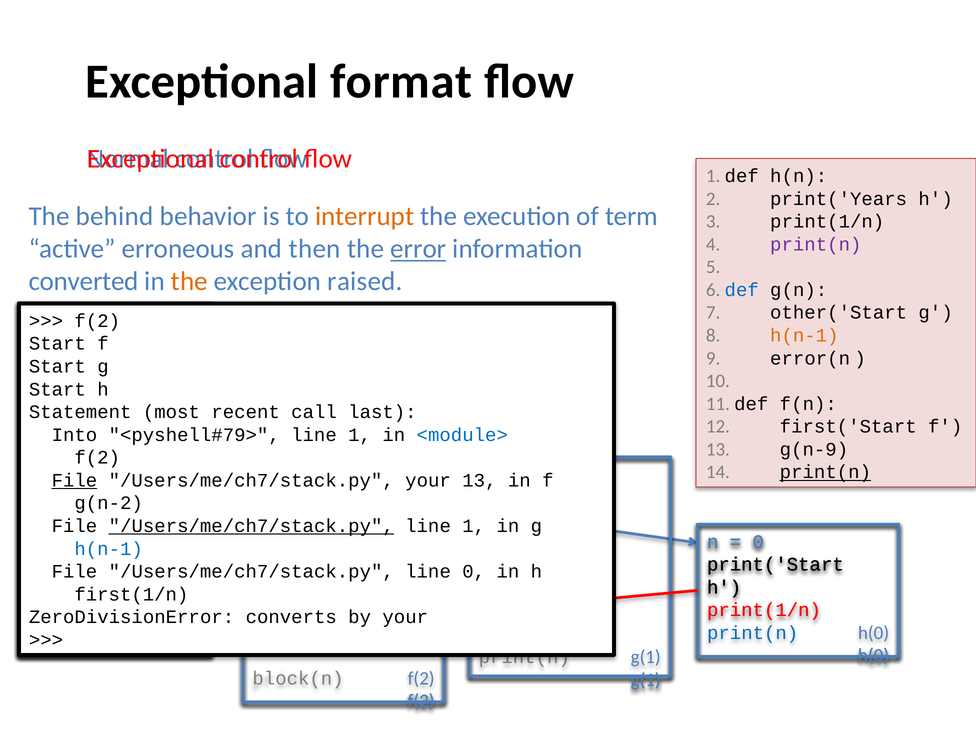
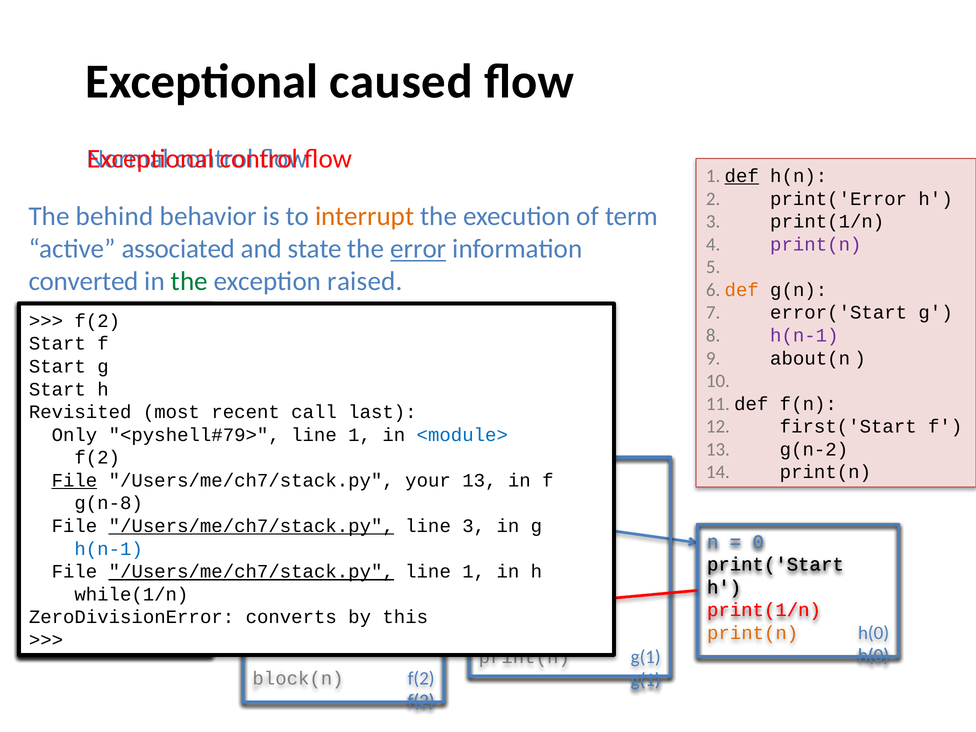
format: format -> caused (401, 82)
def underline: none -> present (742, 176)
print('Years: print('Years -> print('Error (839, 199)
erroneous: erroneous -> associated (178, 249)
then: then -> state (315, 249)
the colour: orange -> green (189, 281)
def colour: blue -> orange (742, 290)
other('Start: other('Start -> error('Start (839, 313)
h(n-1 colour: orange -> purple (804, 335)
error(n: error(n -> about(n (810, 358)
Statement: Statement -> Revisited (80, 412)
Into: Into -> Only (74, 435)
g(n-9: g(n-9 -> g(n-2 (814, 449)
print(n underline: present -> none (825, 472)
g(n-2: g(n-2 -> g(n-8 (109, 503)
1: 1 -> 3 (474, 526)
/Users/me/ch7/stack.py underline: none -> present (251, 572)
0: 0 -> 1 (474, 572)
first(1/n: first(1/n -> while(1/n (131, 594)
by your: your -> this (405, 617)
print(n colour: blue -> orange (753, 633)
